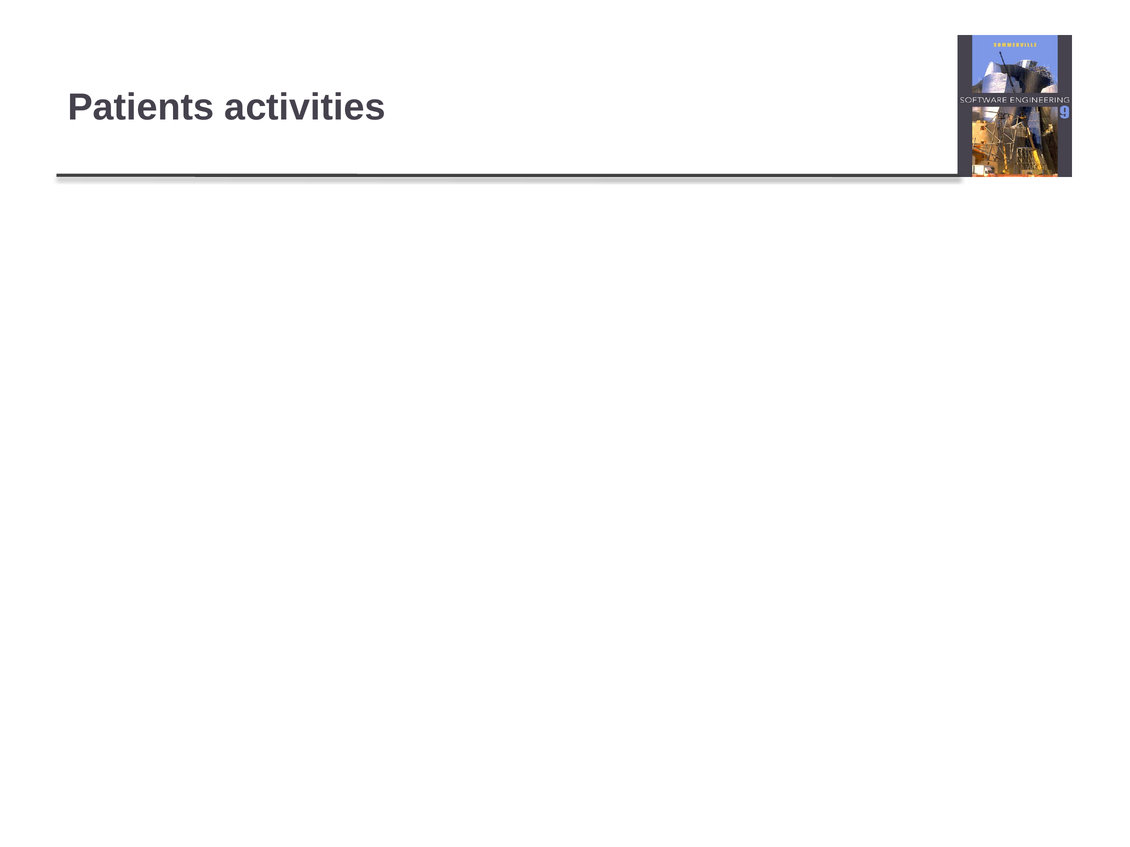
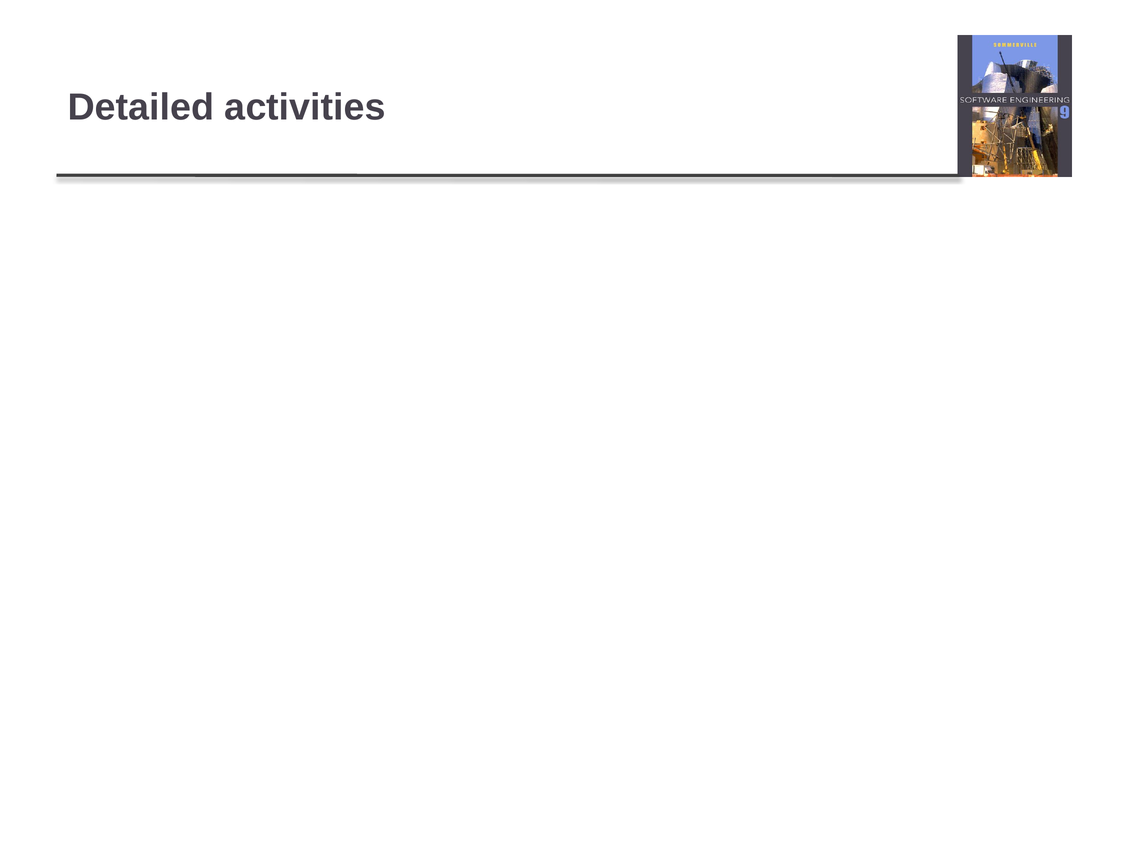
Patients: Patients -> Detailed (141, 107)
